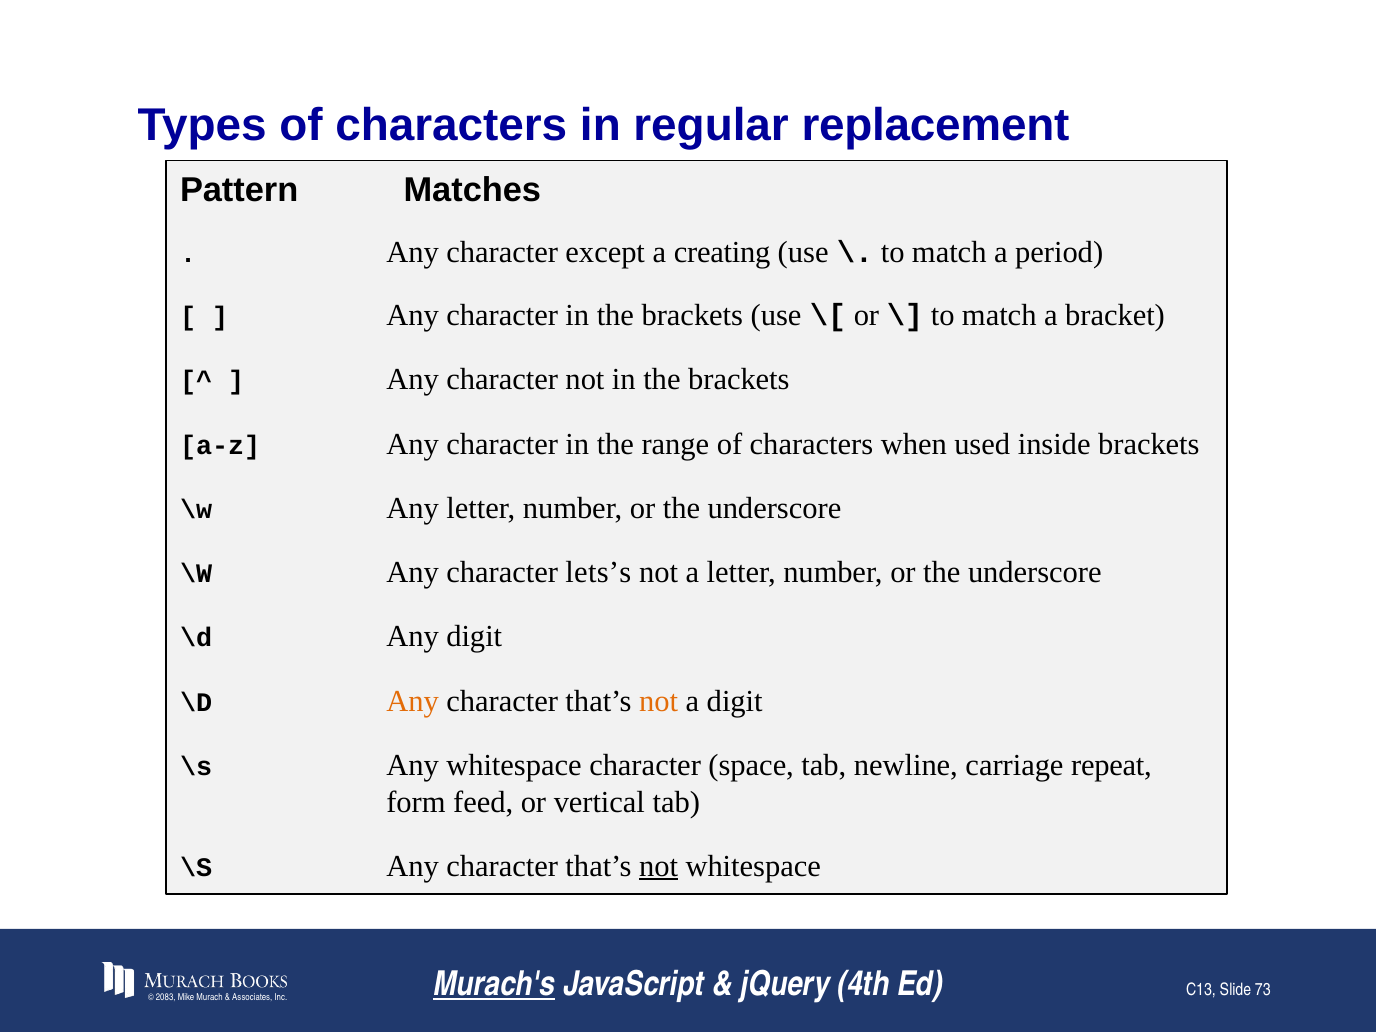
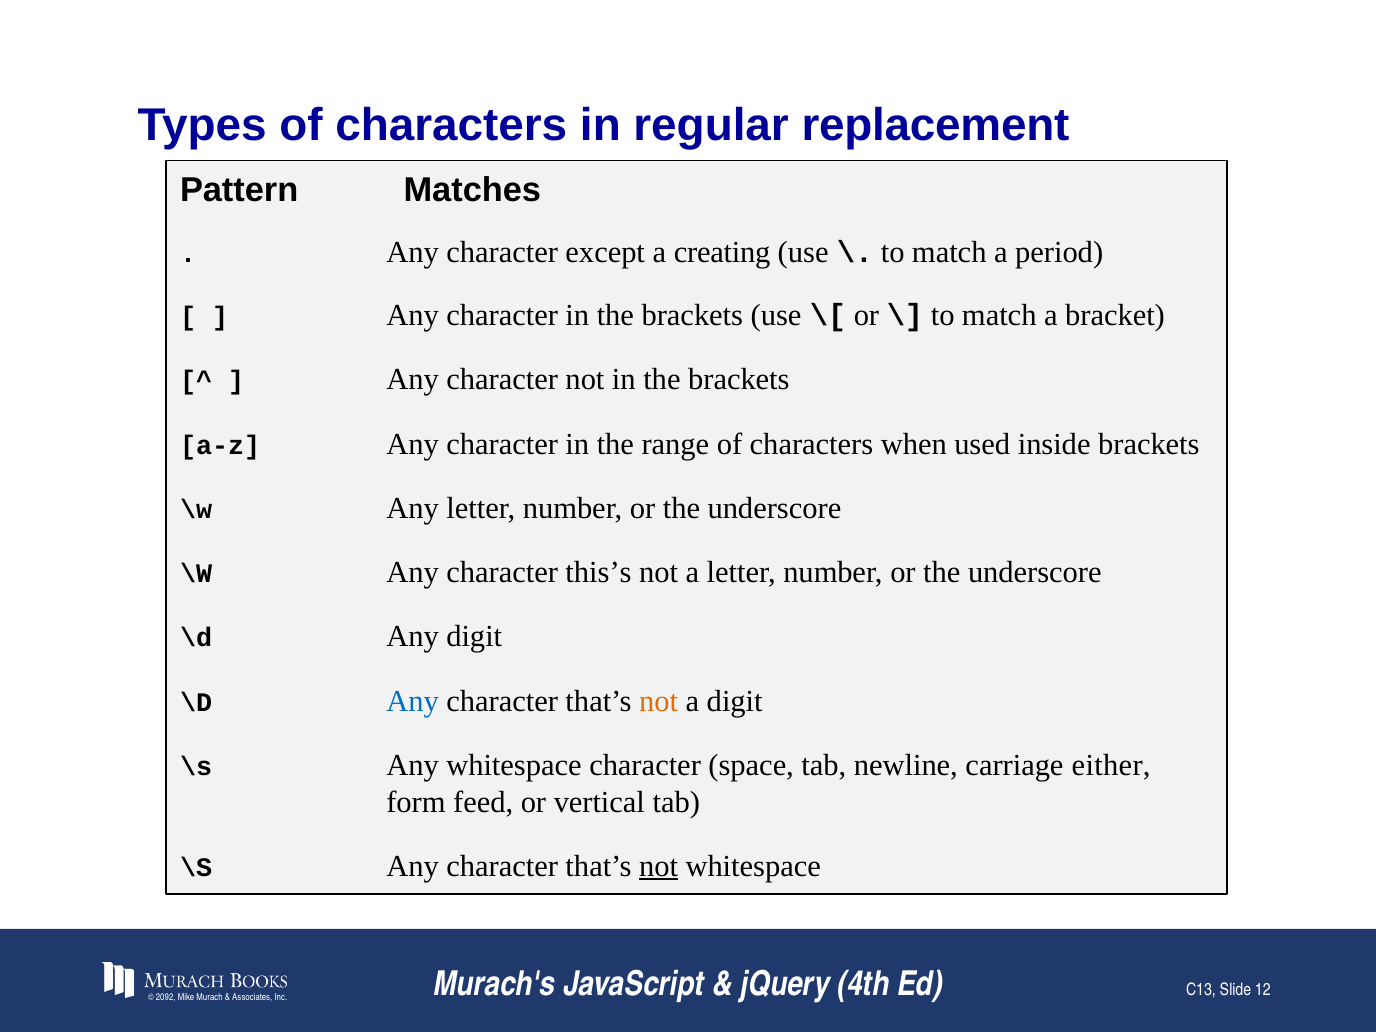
lets’s: lets’s -> this’s (599, 573)
Any colour: orange -> blue (413, 701)
repeat: repeat -> either (1111, 765)
Murach's underline: present -> none (494, 984)
2083: 2083 -> 2092 (166, 997)
73: 73 -> 12 (1263, 990)
